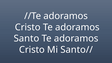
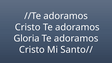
Santo: Santo -> Gloria (27, 38)
